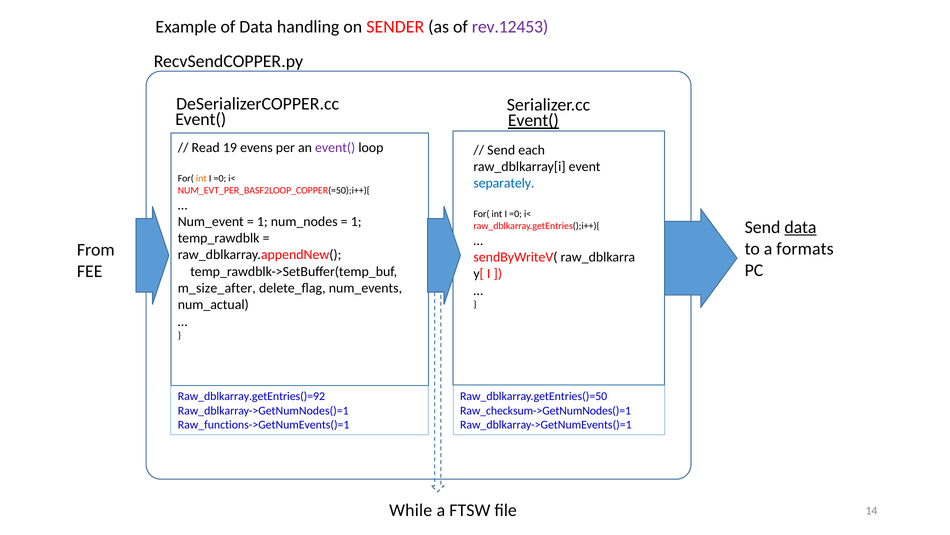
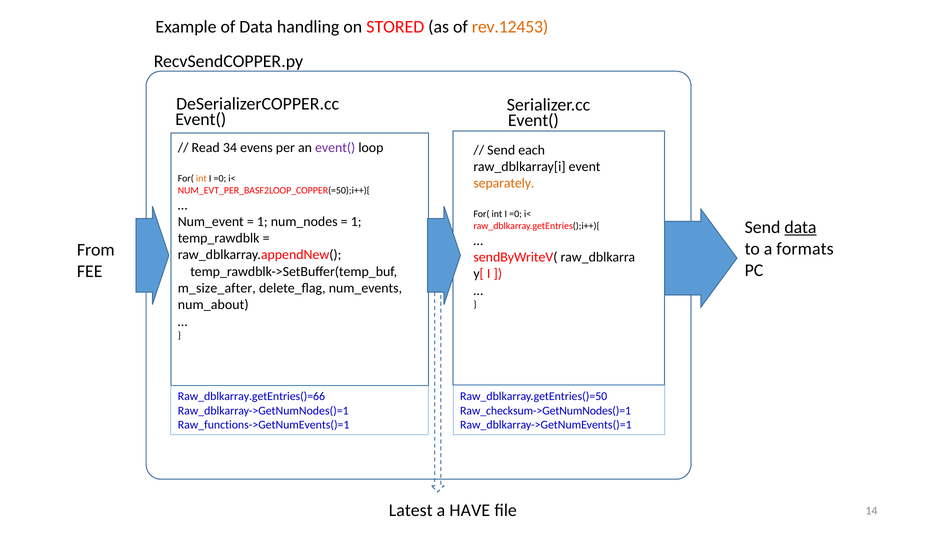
SENDER: SENDER -> STORED (395, 27)
rev.12453 colour: purple -> orange (510, 27)
Event( underline: present -> none (533, 120)
19: 19 -> 34 (230, 148)
separately colour: blue -> orange (504, 183)
num_actual: num_actual -> num_about (213, 305)
Raw_dblkarray.getEntries()=92: Raw_dblkarray.getEntries()=92 -> Raw_dblkarray.getEntries()=66 (251, 396)
While: While -> Latest (411, 510)
FTSW: FTSW -> HAVE (470, 510)
